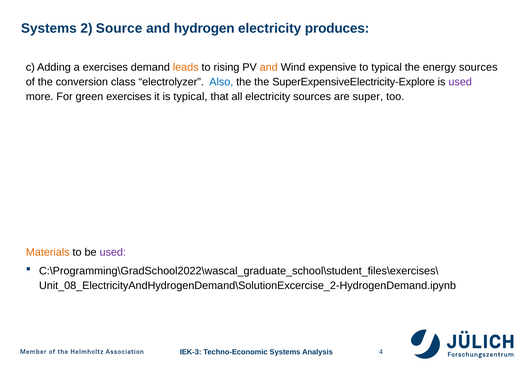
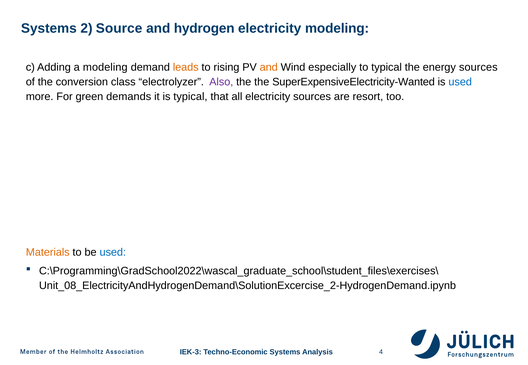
electricity produces: produces -> modeling (337, 29)
a exercises: exercises -> modeling (105, 67)
expensive: expensive -> especially (332, 67)
Also colour: blue -> purple (221, 82)
SuperExpensiveElectricity-Explore: SuperExpensiveElectricity-Explore -> SuperExpensiveElectricity-Wanted (354, 82)
used colour: purple -> blue (460, 82)
green exercises: exercises -> demands (129, 97)
super: super -> resort (368, 97)
used colour: purple -> blue (113, 253)
